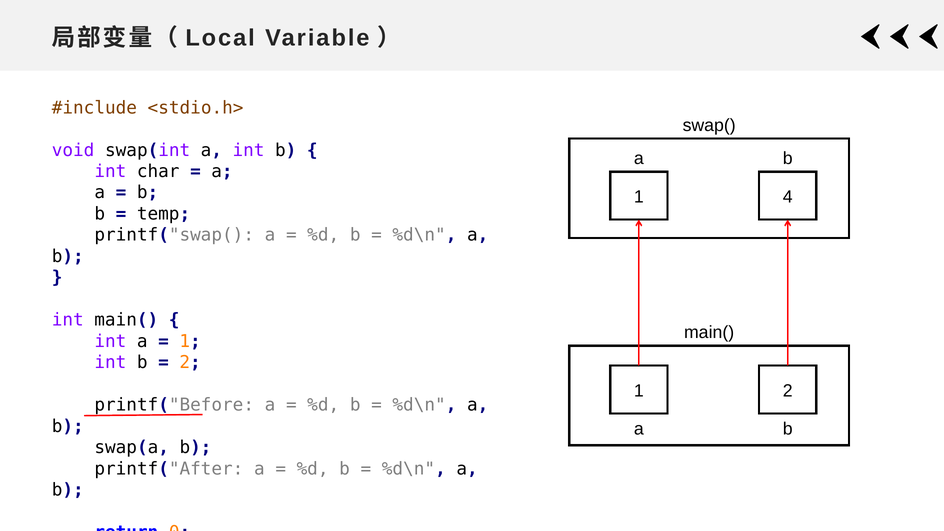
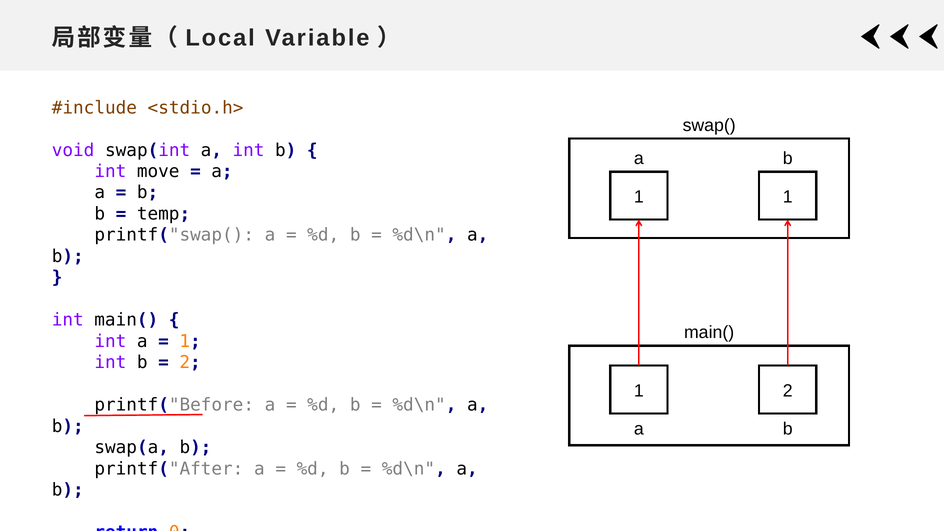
char: char -> move (158, 171)
1 4: 4 -> 1 (788, 197)
